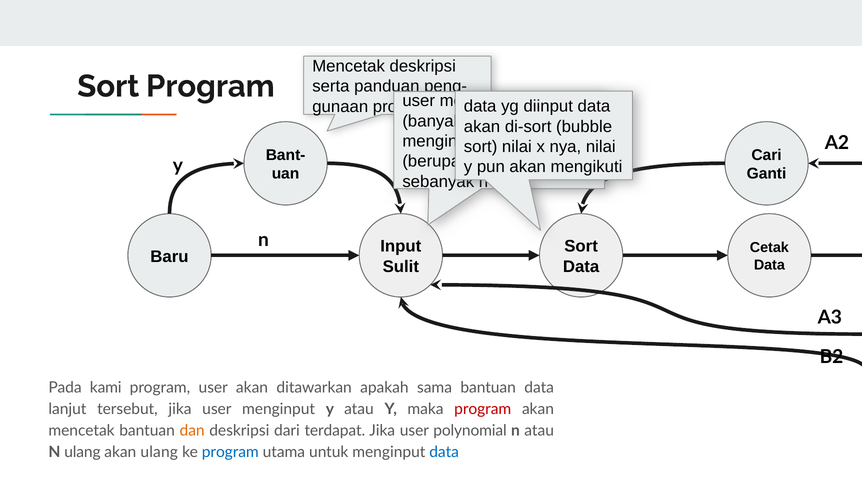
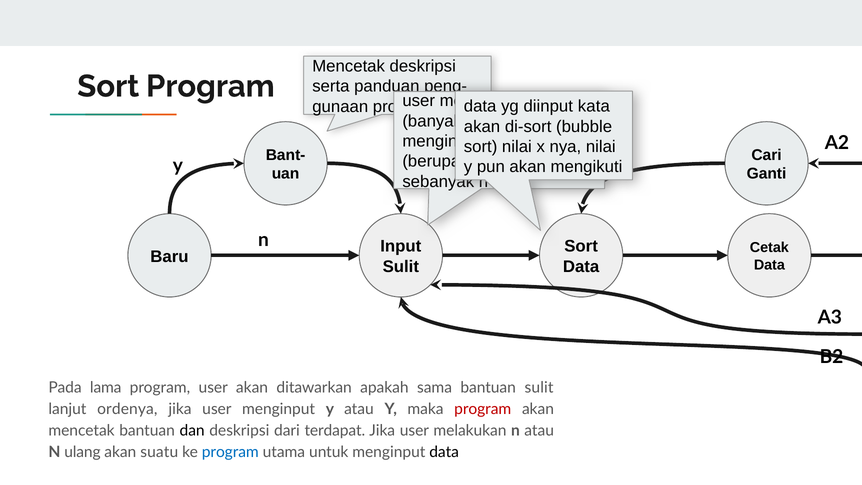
data: data -> kata (594, 106)
kami: kami -> lama (106, 387)
bantuan data: data -> sulit (539, 387)
tersebut: tersebut -> ordenya (127, 409)
dan colour: orange -> black (192, 430)
polynomial: polynomial -> melakukan (470, 430)
akan ulang: ulang -> suatu (159, 452)
data colour: blue -> black (444, 452)
